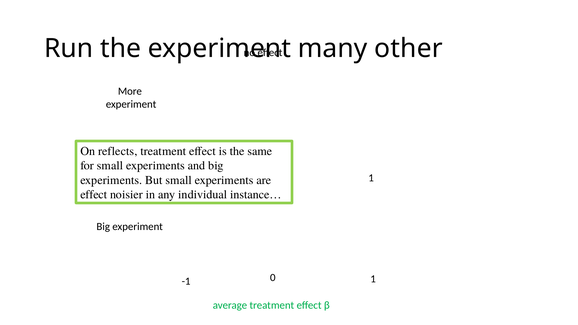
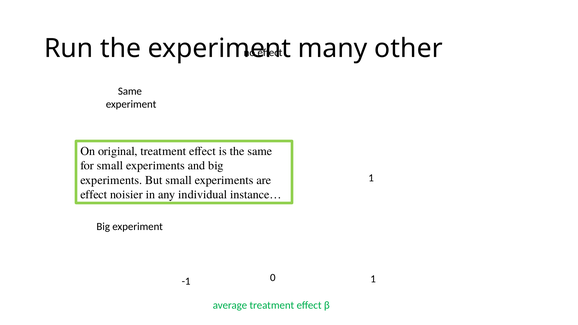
More: More -> Same (130, 91)
reflects: reflects -> original (118, 151)
